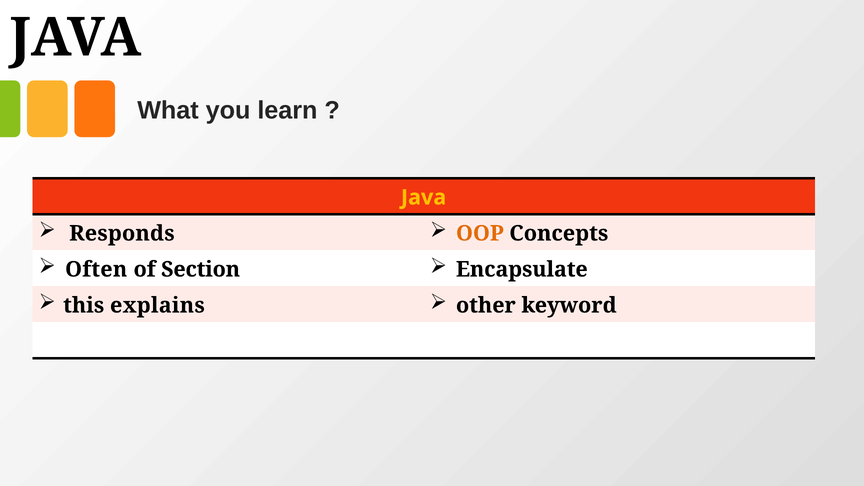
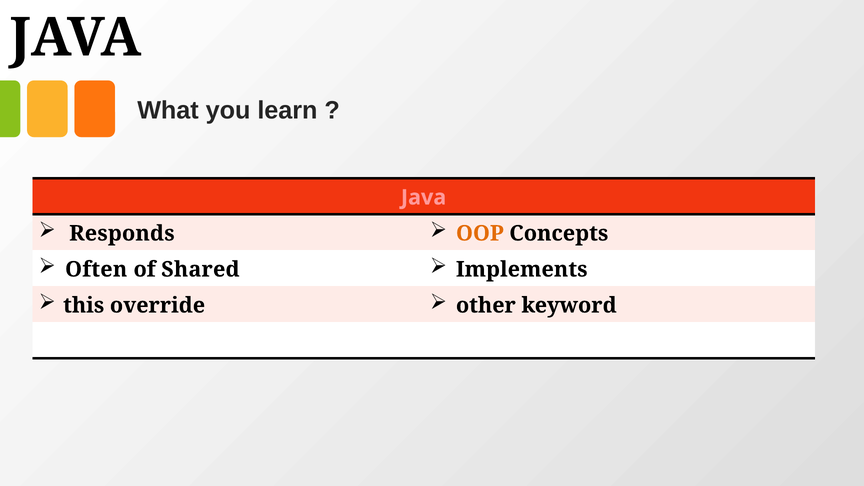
Java colour: yellow -> pink (424, 197)
Section: Section -> Shared (200, 269)
Encapsulate: Encapsulate -> Implements (522, 269)
explains: explains -> override (158, 305)
